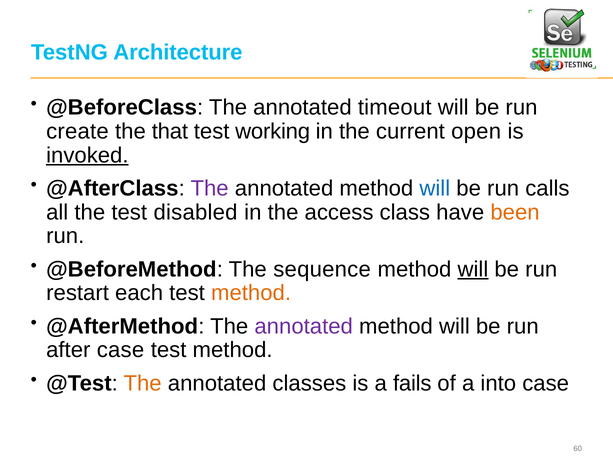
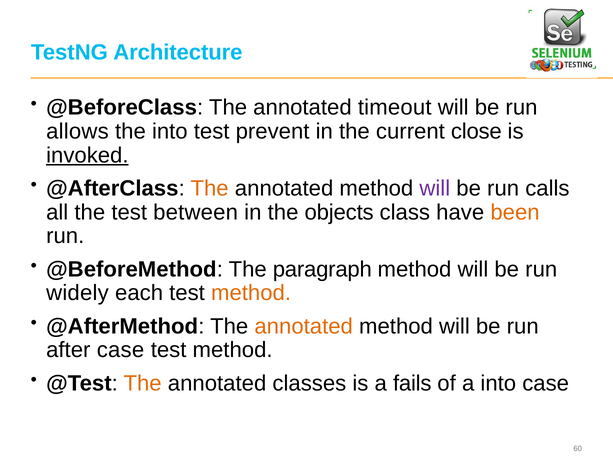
create: create -> allows (77, 131)
the that: that -> into (170, 131)
working: working -> prevent (273, 131)
open: open -> close (476, 131)
The colour: purple -> orange (210, 188)
will colour: blue -> purple (435, 188)
disabled: disabled -> between (196, 212)
access: access -> objects (339, 212)
sequence: sequence -> paragraph (322, 269)
will underline: present -> none (473, 269)
restart: restart -> widely (77, 293)
annotated colour: purple -> orange (304, 326)
